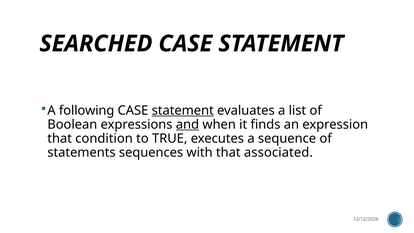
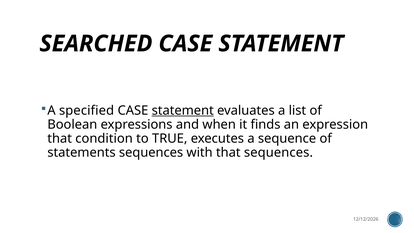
following: following -> specified (87, 110)
and underline: present -> none (187, 124)
that associated: associated -> sequences (278, 152)
